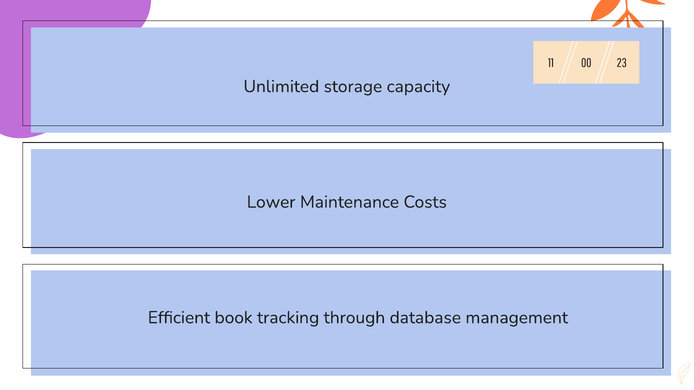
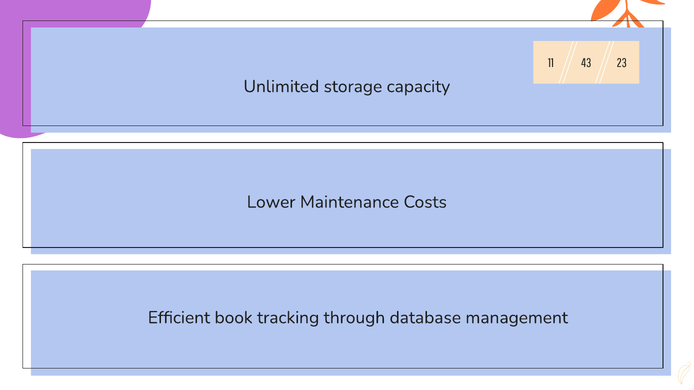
00: 00 -> 43 (586, 63)
